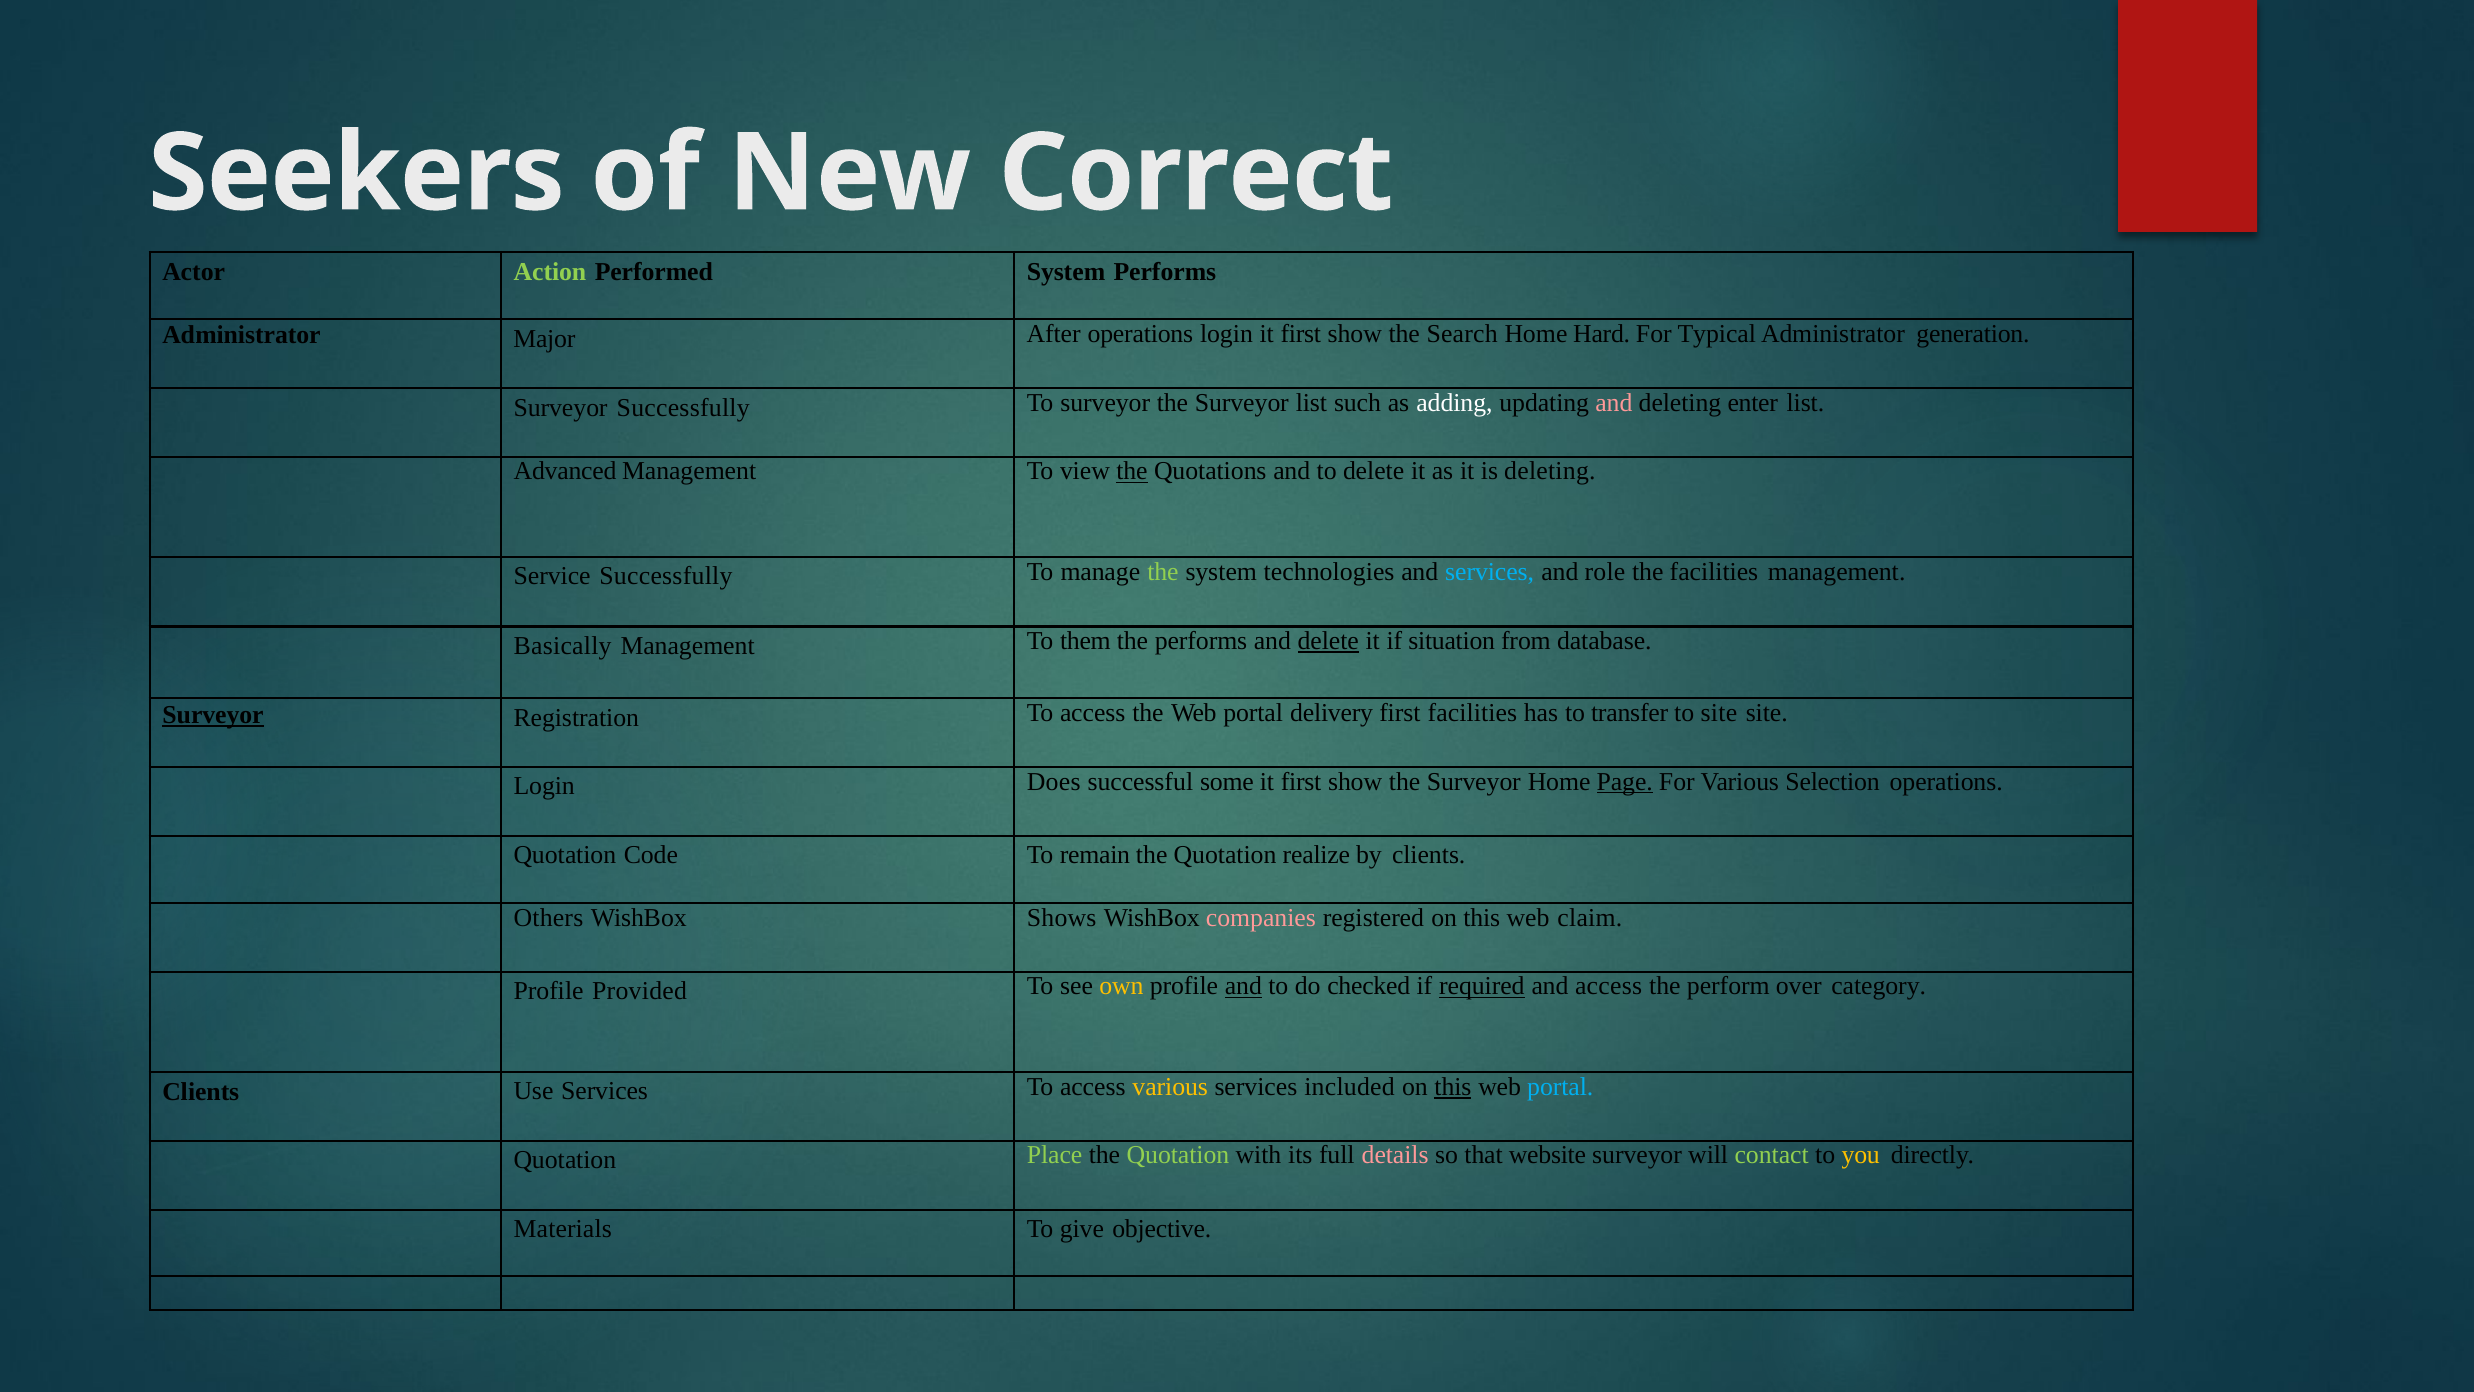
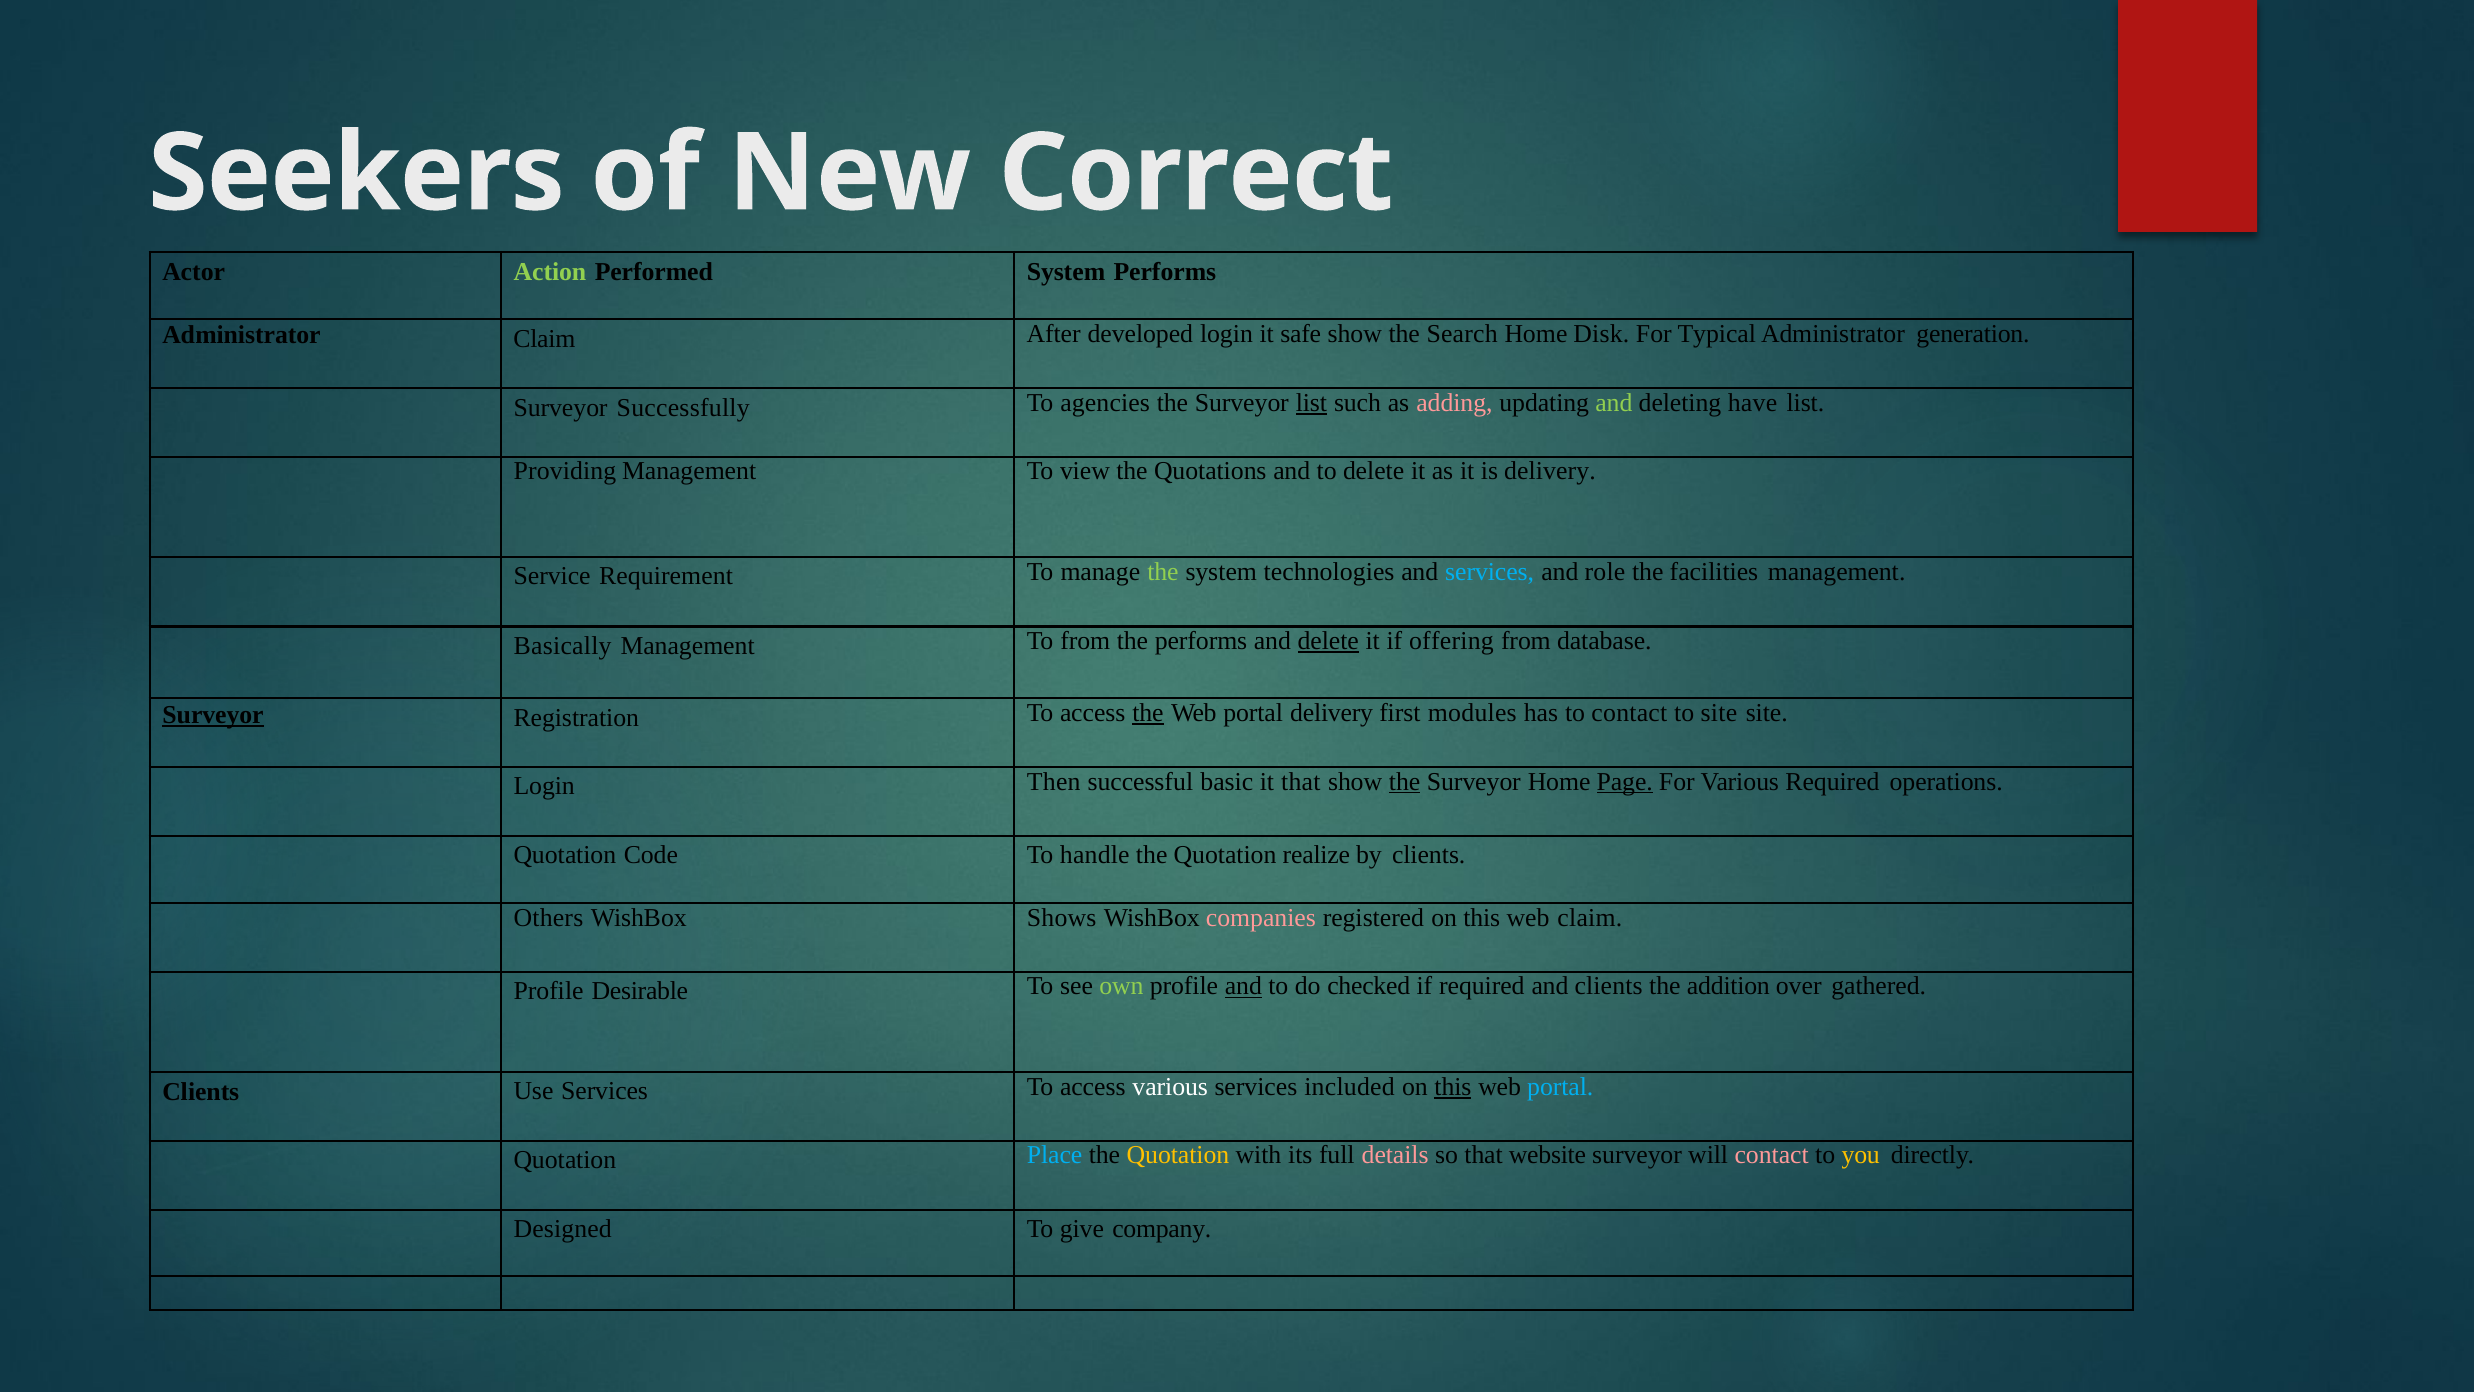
Administrator Major: Major -> Claim (544, 339)
After operations: operations -> developed (1140, 334)
login it first: first -> safe (1301, 334)
Hard: Hard -> Disk (1601, 334)
To surveyor: surveyor -> agencies (1105, 403)
list underline: none -> present (1311, 403)
adding colour: white -> pink (1454, 403)
and colour: pink -> light green (1614, 403)
enter: enter -> have (1753, 403)
Advanced: Advanced -> Providing (565, 471)
the underline: present -> none (1132, 471)
is deleting: deleting -> delivery (1550, 471)
Service Successfully: Successfully -> Requirement (666, 576)
To them: them -> from (1085, 641)
situation: situation -> offering (1451, 641)
the underline: none -> present (1148, 713)
first facilities: facilities -> modules (1472, 713)
to transfer: transfer -> contact (1629, 713)
Does: Does -> Then (1054, 781)
some: some -> basic (1227, 781)
first: first -> that (1301, 781)
the underline: none -> present (1405, 781)
Various Selection: Selection -> Required (1832, 781)
remain: remain -> handle (1095, 855)
Provided: Provided -> Desirable (640, 991)
own colour: yellow -> light green (1121, 986)
required underline: present -> none (1482, 986)
and access: access -> clients (1609, 986)
perform: perform -> addition (1728, 986)
category: category -> gathered (1879, 986)
various colour: yellow -> white (1170, 1086)
Place colour: light green -> light blue (1055, 1155)
Quotation colour: light green -> yellow (1178, 1155)
contact colour: light green -> pink (1772, 1155)
Materials: Materials -> Designed (563, 1229)
objective: objective -> company (1162, 1229)
